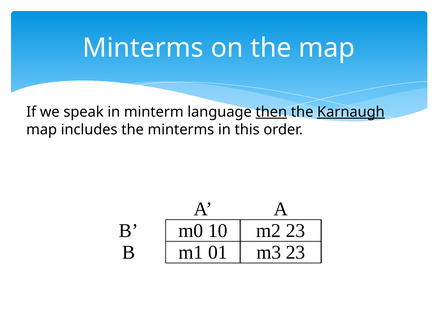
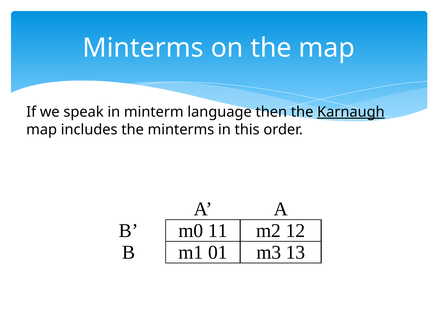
then underline: present -> none (271, 112)
10: 10 -> 11 (218, 230)
m2 23: 23 -> 12 (296, 230)
m3 23: 23 -> 13 (296, 252)
